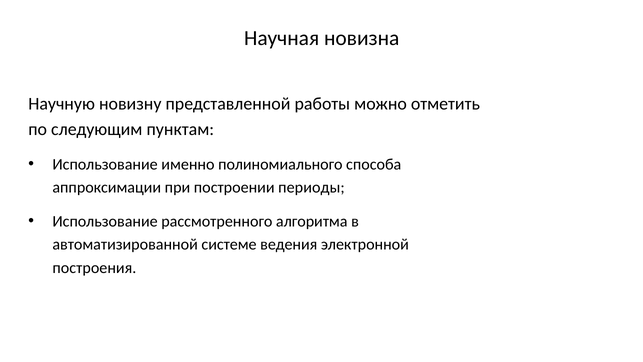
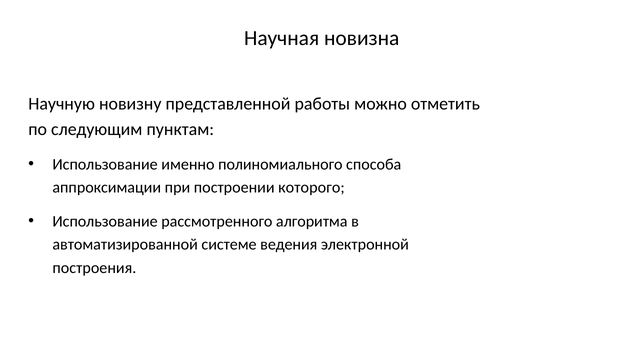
периоды: периоды -> которого (311, 187)
